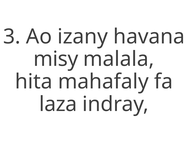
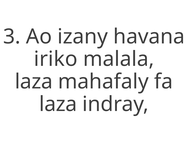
misy: misy -> iriko (56, 59)
hita: hita -> laza (34, 82)
